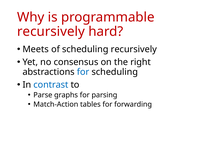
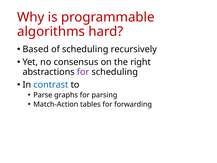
recursively: recursively -> algorithms (51, 31)
Meets: Meets -> Based (36, 49)
for colour: blue -> purple (83, 72)
